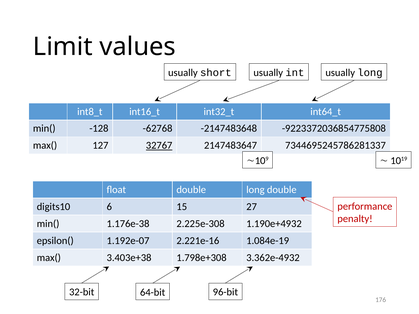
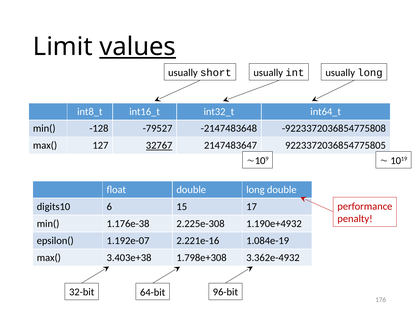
values underline: none -> present (138, 47)
-62768: -62768 -> -79527 (158, 129)
7344695245786281337: 7344695245786281337 -> 9223372036854775805 (335, 146)
27: 27 -> 17 (252, 207)
